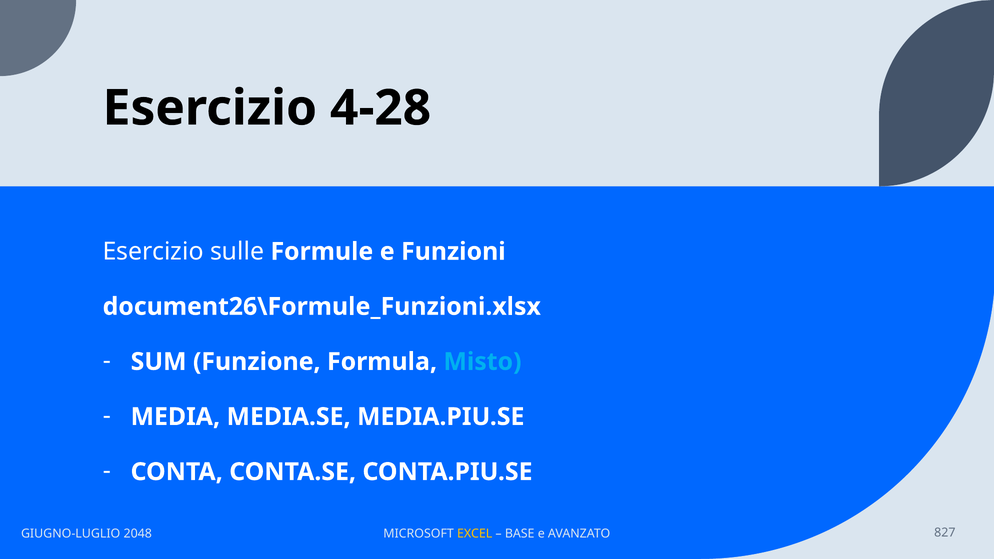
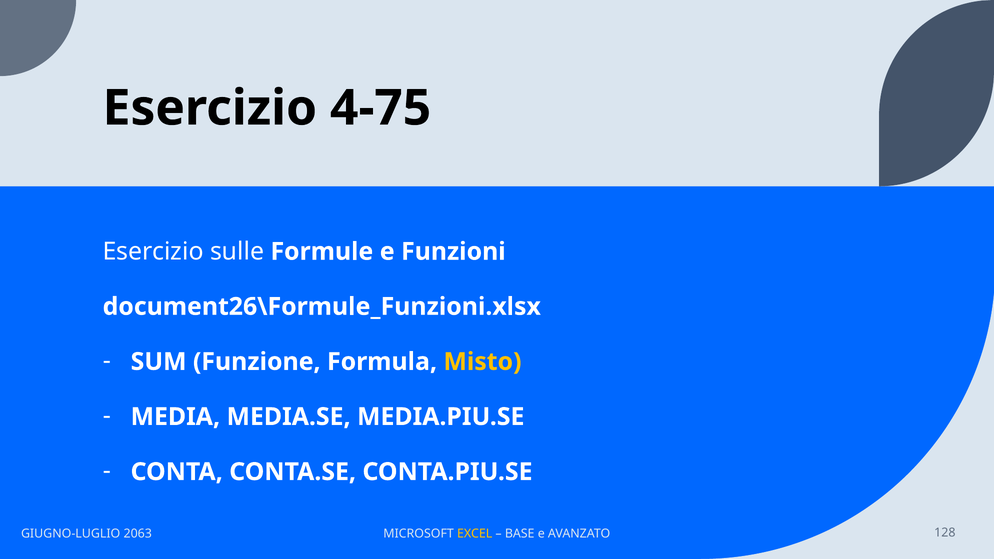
4-28: 4-28 -> 4-75 (381, 108)
Misto colour: light blue -> yellow (482, 362)
2048: 2048 -> 2063 (138, 534)
827: 827 -> 128 (945, 533)
